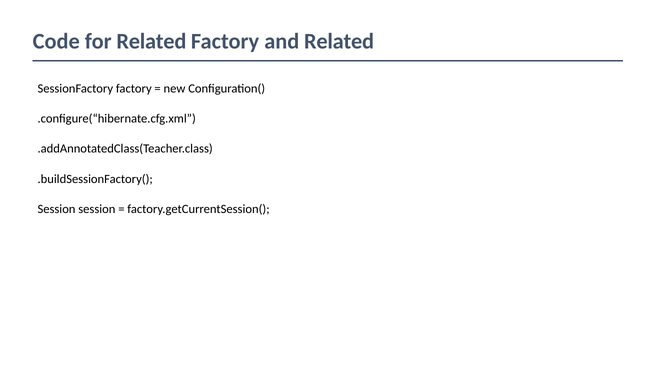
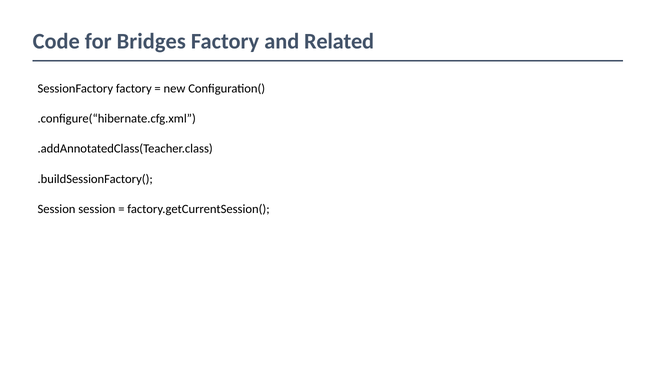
for Related: Related -> Bridges (151, 41)
